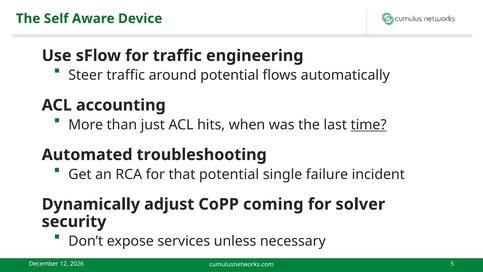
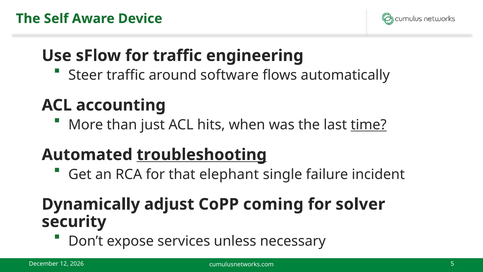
around potential: potential -> software (230, 75)
troubleshooting underline: none -> present (202, 155)
that potential: potential -> elephant (229, 174)
